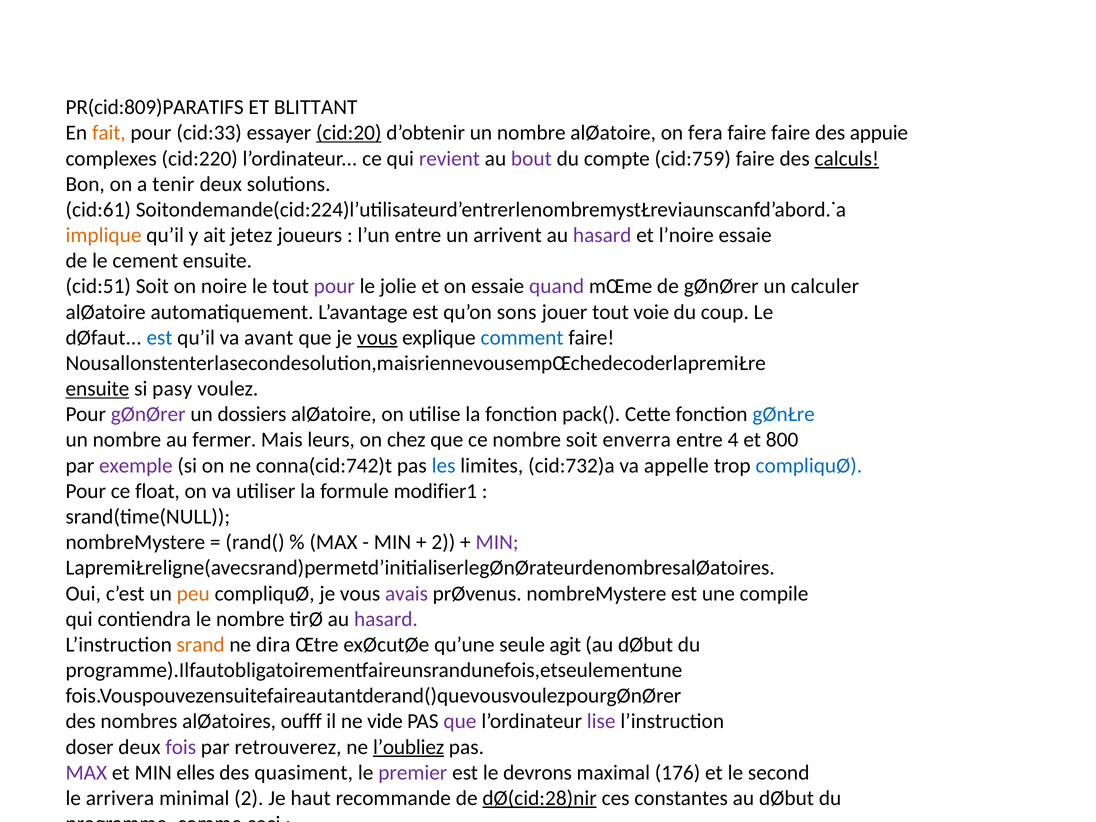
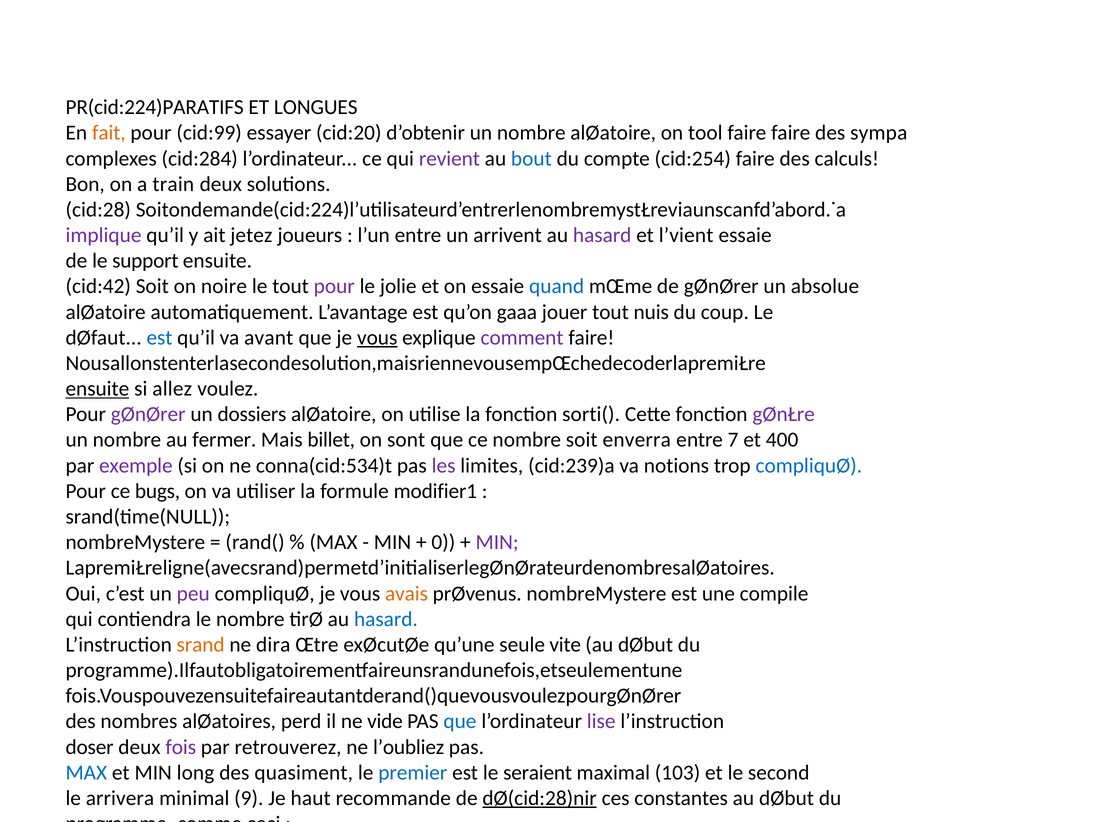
PR(cid:809)PARATIFS: PR(cid:809)PARATIFS -> PR(cid:224)PARATIFS (155, 107)
BLITTANT: BLITTANT -> LONGUES (316, 107)
cid:33: cid:33 -> cid:99 (209, 133)
cid:20 underline: present -> none (349, 133)
fera: fera -> tool (705, 133)
appuie: appuie -> sympa (879, 133)
cid:220: cid:220 -> cid:284 (200, 158)
bout colour: purple -> blue (531, 158)
cid:759: cid:759 -> cid:254 (693, 158)
calculs underline: present -> none (847, 158)
tenir: tenir -> train (173, 184)
cid:61: cid:61 -> cid:28 (98, 210)
implique colour: orange -> purple (104, 235)
l’noire: l’noire -> l’vient (686, 235)
cement: cement -> support (145, 261)
cid:51: cid:51 -> cid:42 (98, 286)
quand colour: purple -> blue (557, 286)
calculer: calculer -> absolue (825, 286)
sons: sons -> gaaa (517, 312)
voie: voie -> nuis (651, 312)
comment colour: blue -> purple (522, 338)
pasy: pasy -> allez (172, 389)
pack(: pack( -> sorti( (591, 414)
gØnŁre colour: blue -> purple (784, 414)
leurs: leurs -> billet (331, 440)
chez: chez -> sont (406, 440)
4: 4 -> 7 (733, 440)
800: 800 -> 400 (782, 440)
conna(cid:742)t: conna(cid:742)t -> conna(cid:534)t (324, 466)
les colour: blue -> purple (444, 466)
cid:732)a: cid:732)a -> cid:239)a (571, 466)
appelle: appelle -> notions (676, 466)
float: float -> bugs (158, 491)
2: 2 -> 0 (443, 542)
peu colour: orange -> purple (193, 593)
avais colour: purple -> orange (407, 593)
hasard colour: purple -> blue (386, 619)
agit: agit -> vite (565, 645)
oufff: oufff -> perd (301, 721)
que colour: purple -> blue (460, 721)
l’oubliez underline: present -> none (409, 747)
MAX colour: purple -> blue (86, 773)
elles: elles -> long (195, 773)
premier colour: purple -> blue (413, 773)
devrons: devrons -> seraient (538, 773)
maximal 176: 176 -> 103 (678, 773)
minimal 2: 2 -> 9 (249, 798)
